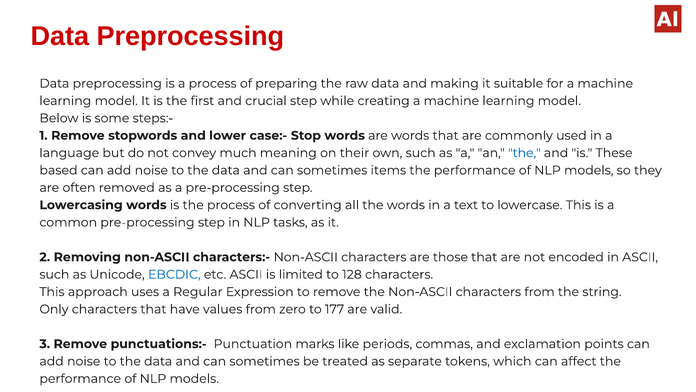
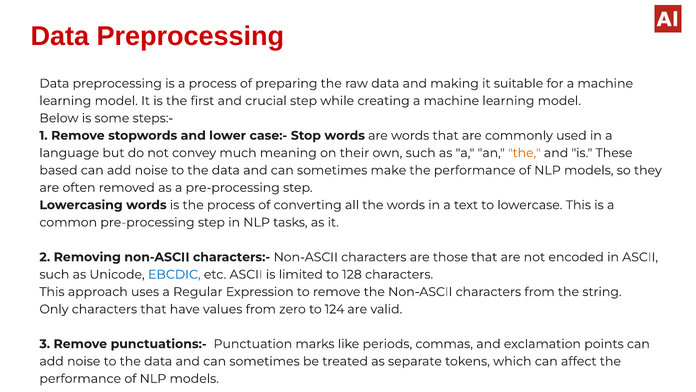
the colour: blue -> orange (524, 153)
items: items -> make (388, 170)
177: 177 -> 124 (335, 309)
